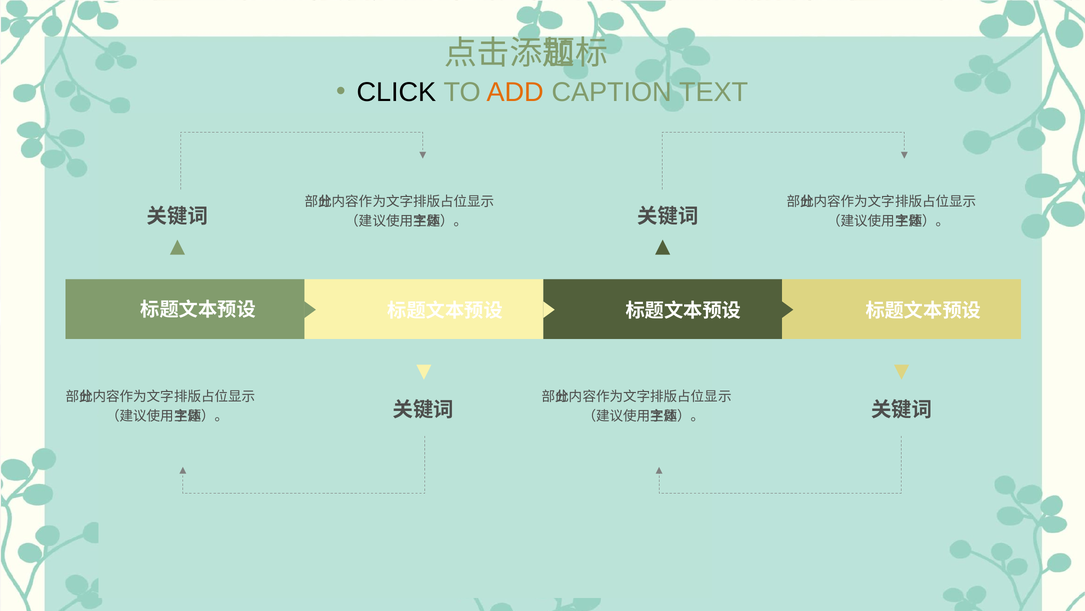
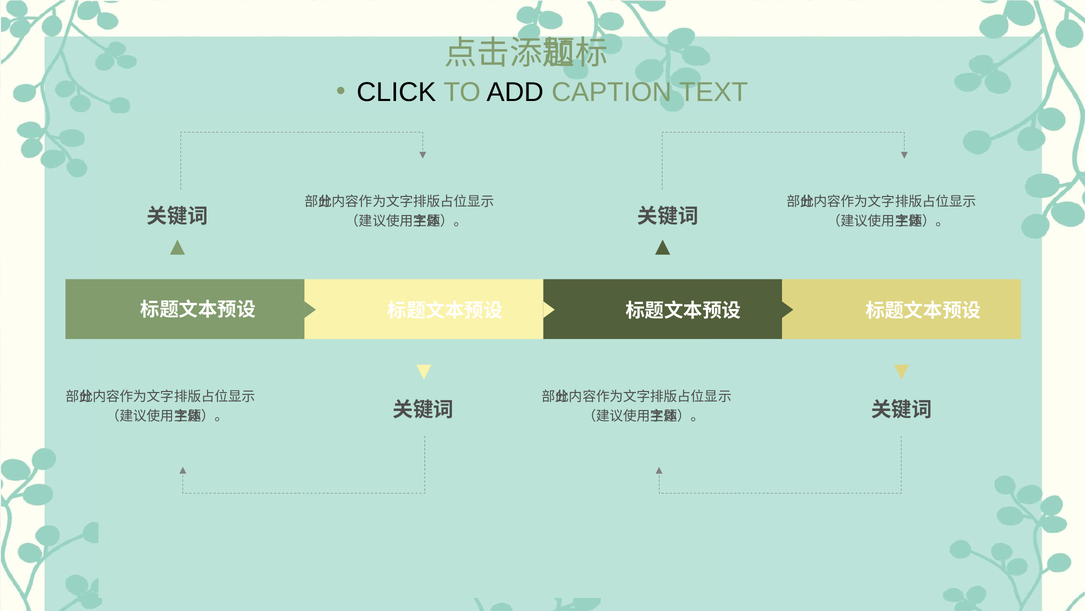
ADD colour: orange -> black (515, 92)
